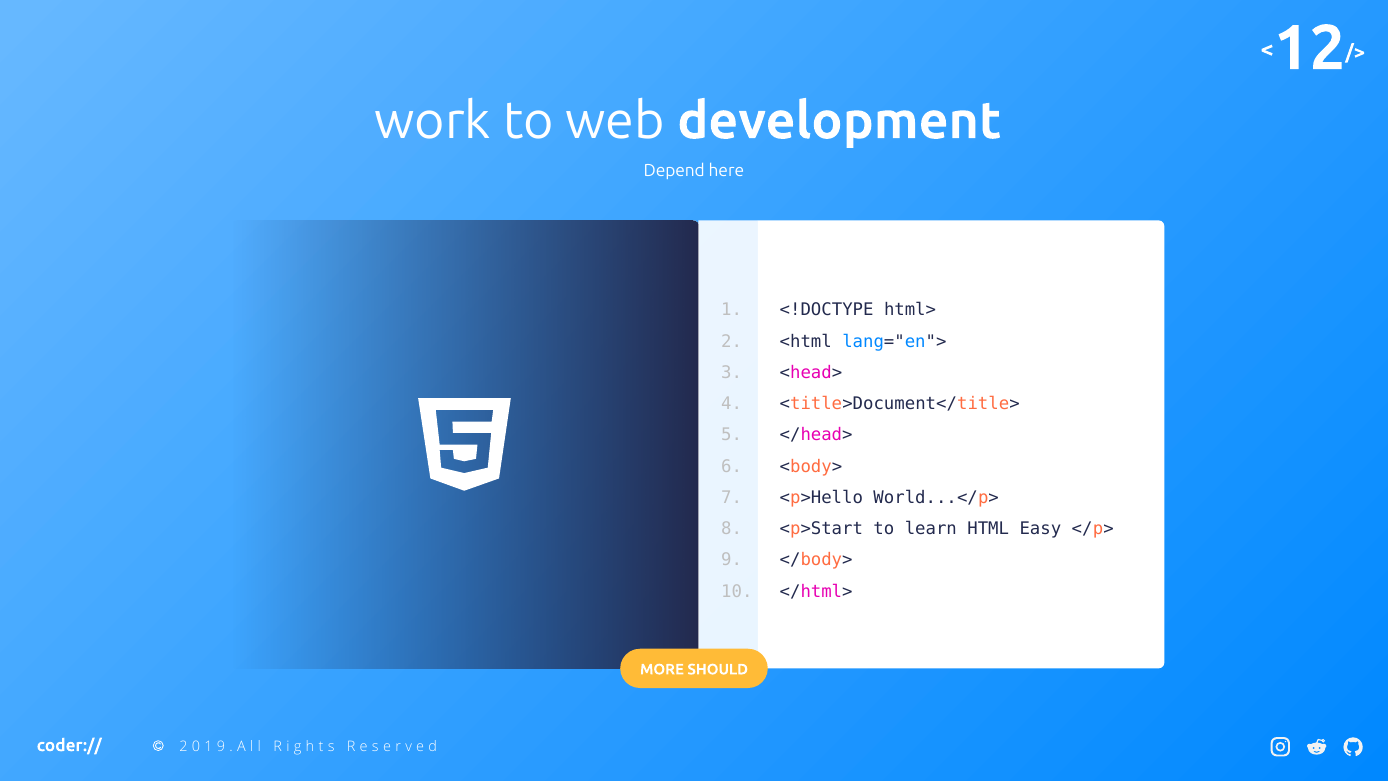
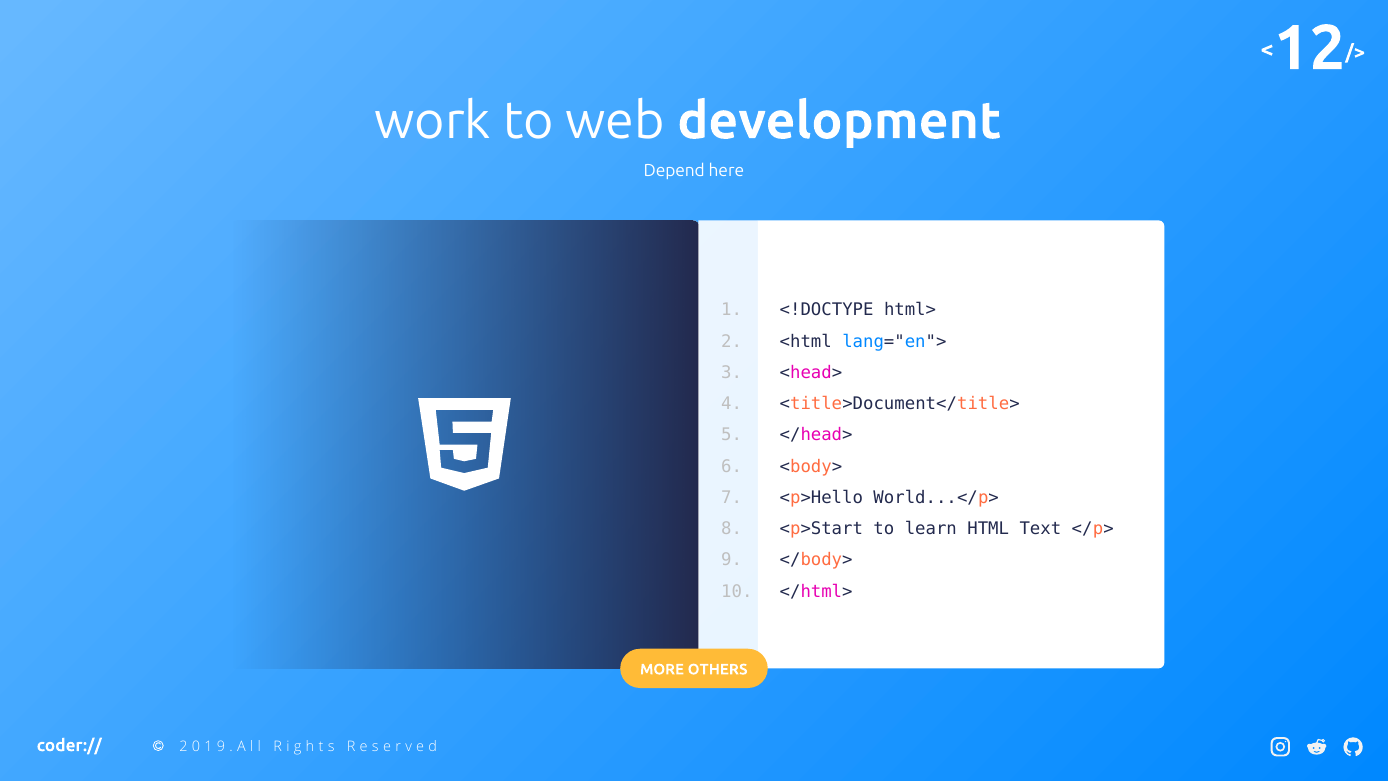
Easy: Easy -> Text (1040, 529)
SHOULD: SHOULD -> OTHERS (718, 669)
